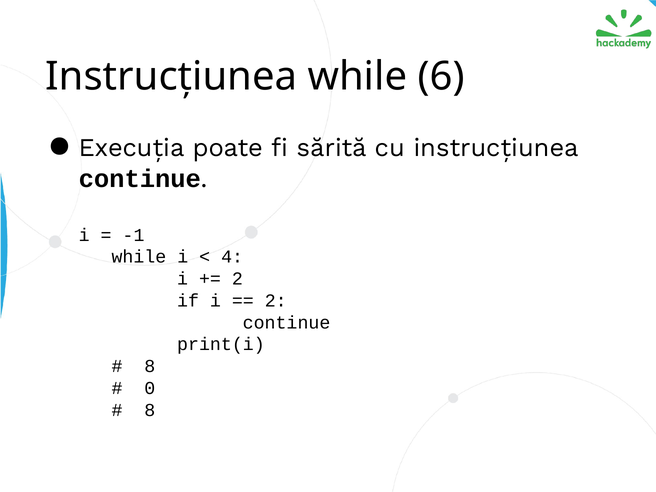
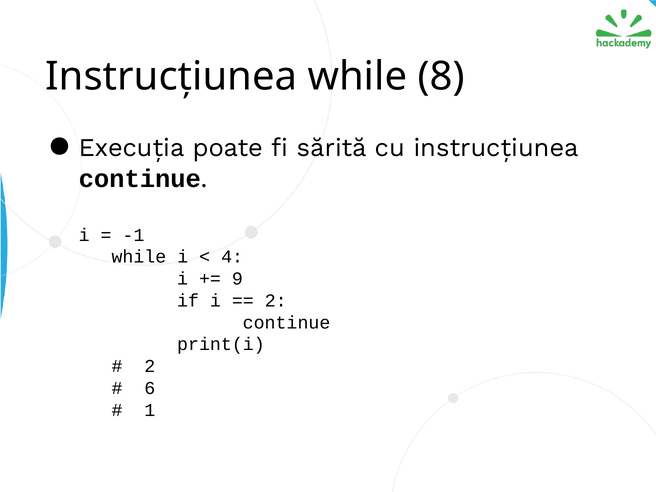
6: 6 -> 8 (441, 77)
2: 2 -> 9 (237, 279)
8: 8 -> 2 (150, 366)
0: 0 -> 6 (150, 388)
8: 8 -> 1 (150, 410)
